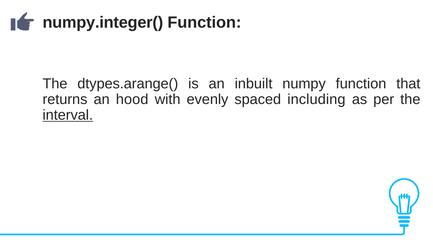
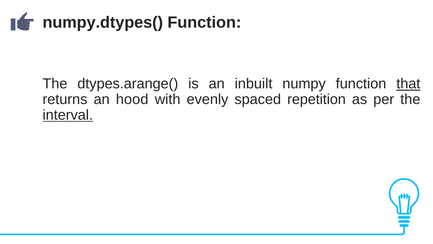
numpy.integer(: numpy.integer( -> numpy.dtypes( (103, 22)
that underline: none -> present (408, 84)
including: including -> repetition (317, 99)
